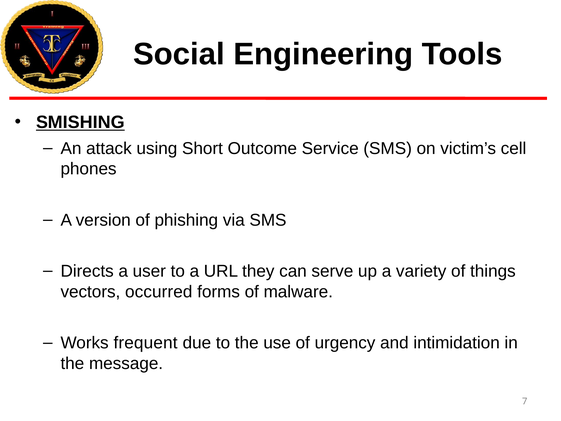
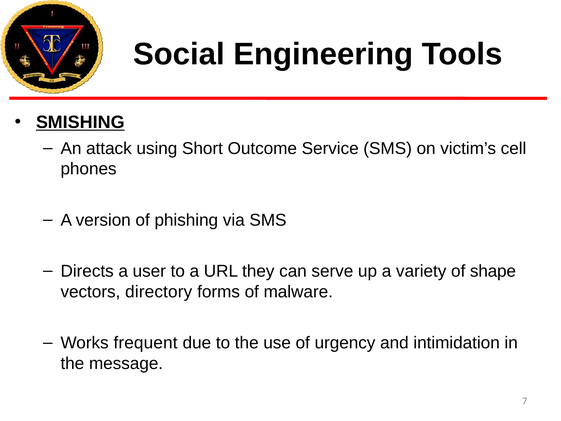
things: things -> shape (493, 271)
occurred: occurred -> directory (159, 292)
